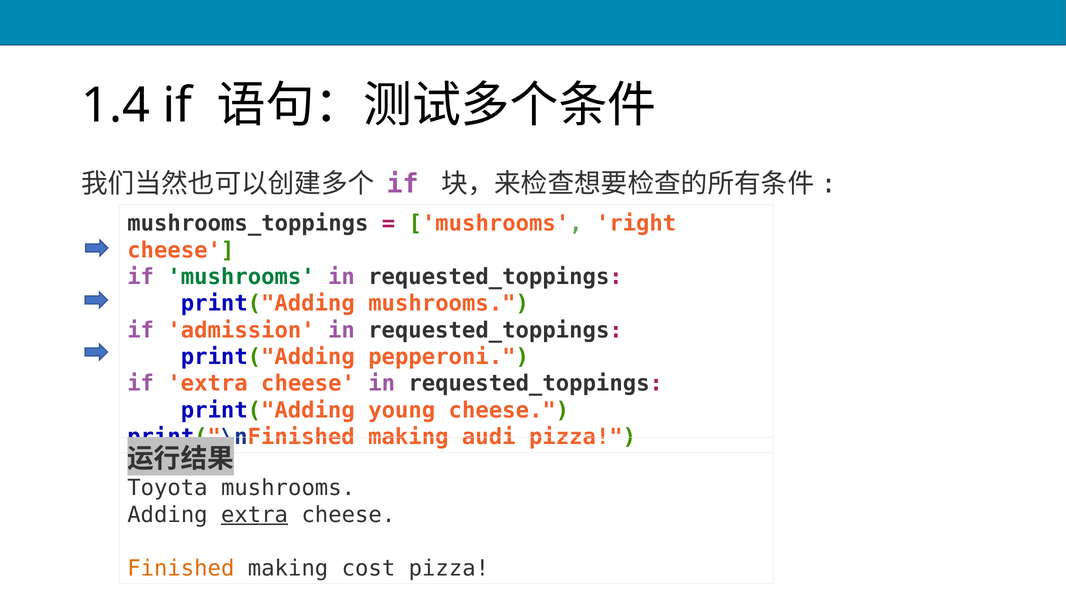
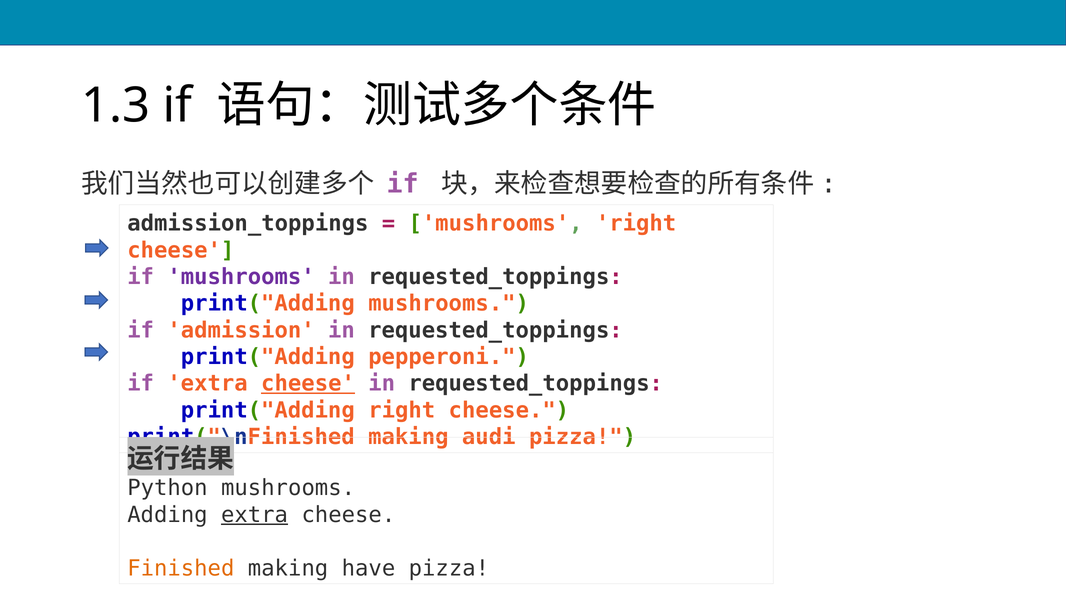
1.4: 1.4 -> 1.3 (116, 106)
mushrooms_toppings: mushrooms_toppings -> admission_toppings (248, 223)
mushrooms colour: green -> purple (241, 277)
cheese underline: none -> present (308, 383)
print("Adding young: young -> right (402, 410)
Toyota: Toyota -> Python (167, 488)
cost: cost -> have (368, 568)
